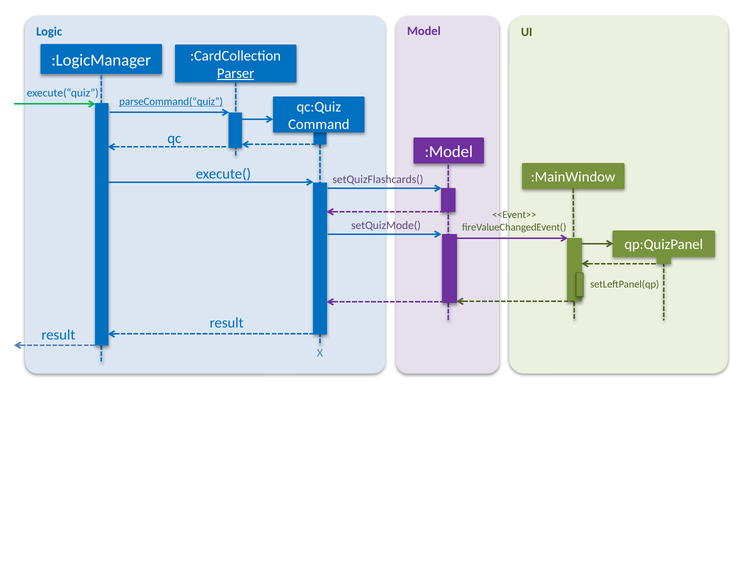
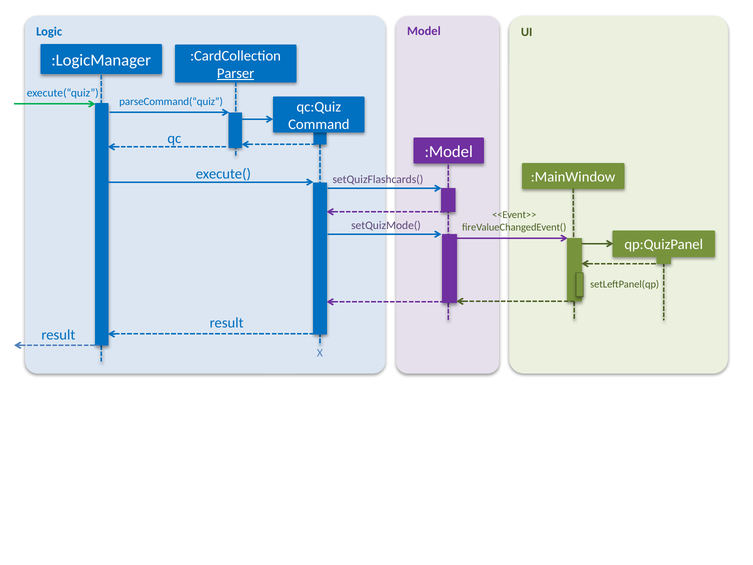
parseCommand(“quiz underline: present -> none (171, 101)
